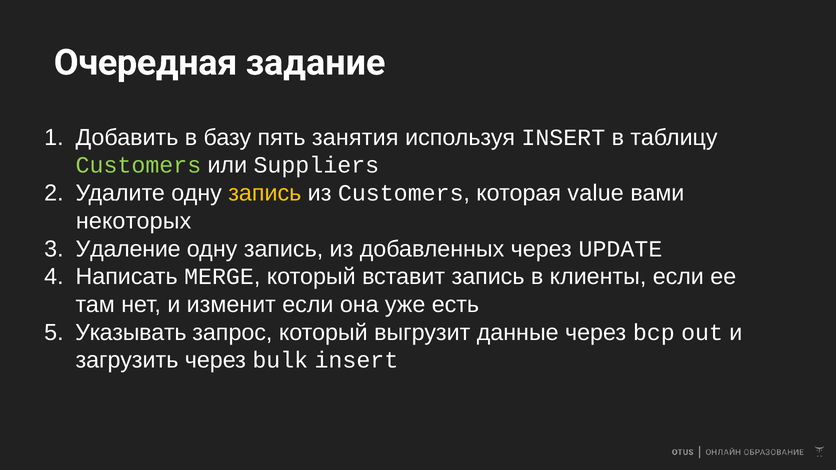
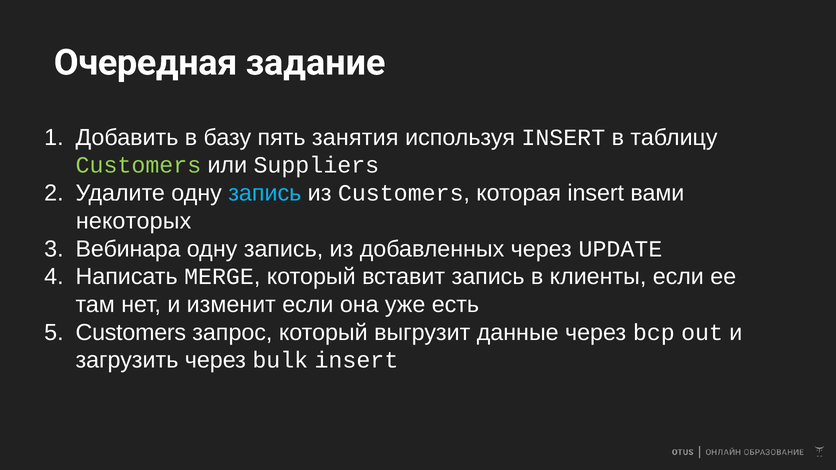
запись colour: yellow -> light blue (265, 193)
которая value: value -> insert (596, 193)
Удаление: Удаление -> Вебинара (128, 249)
Указывать: Указывать -> Customers (131, 333)
